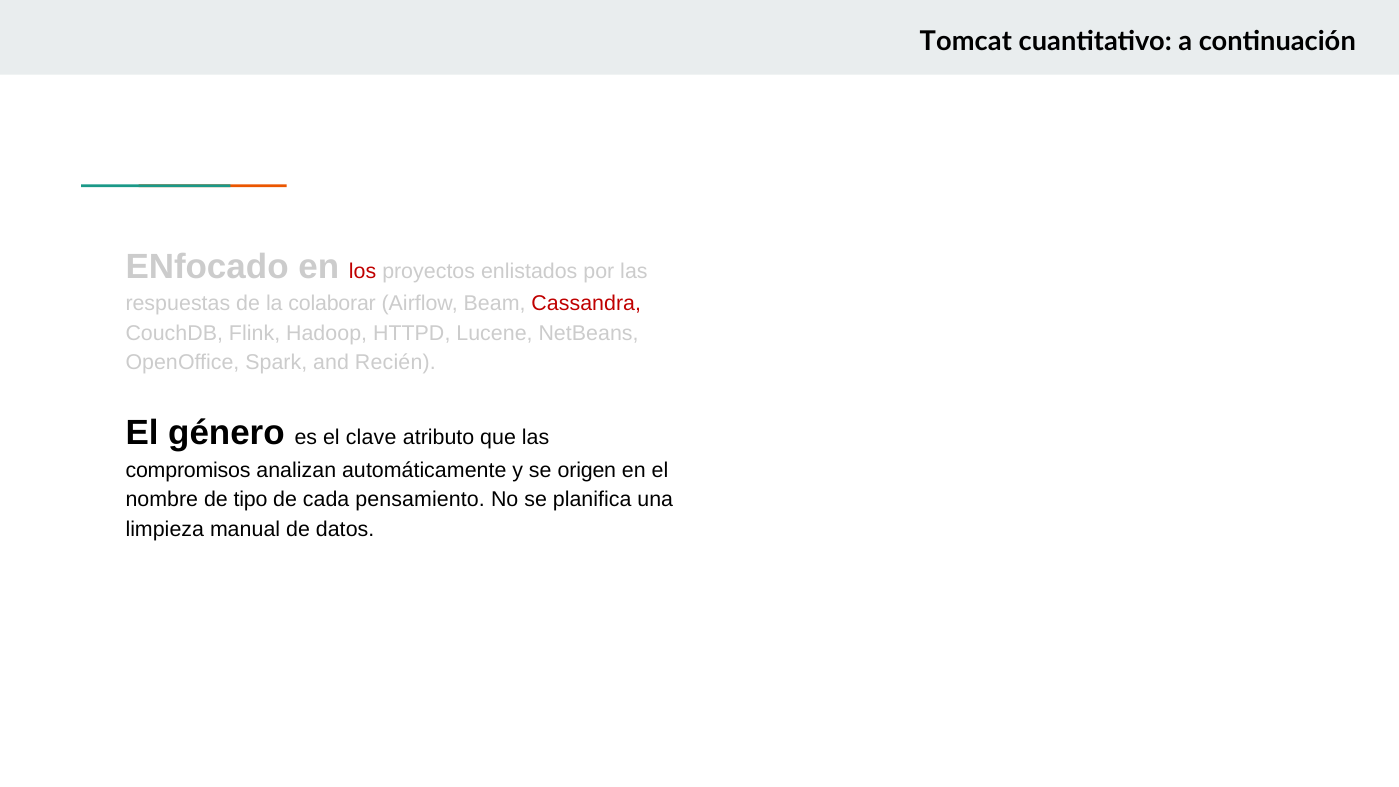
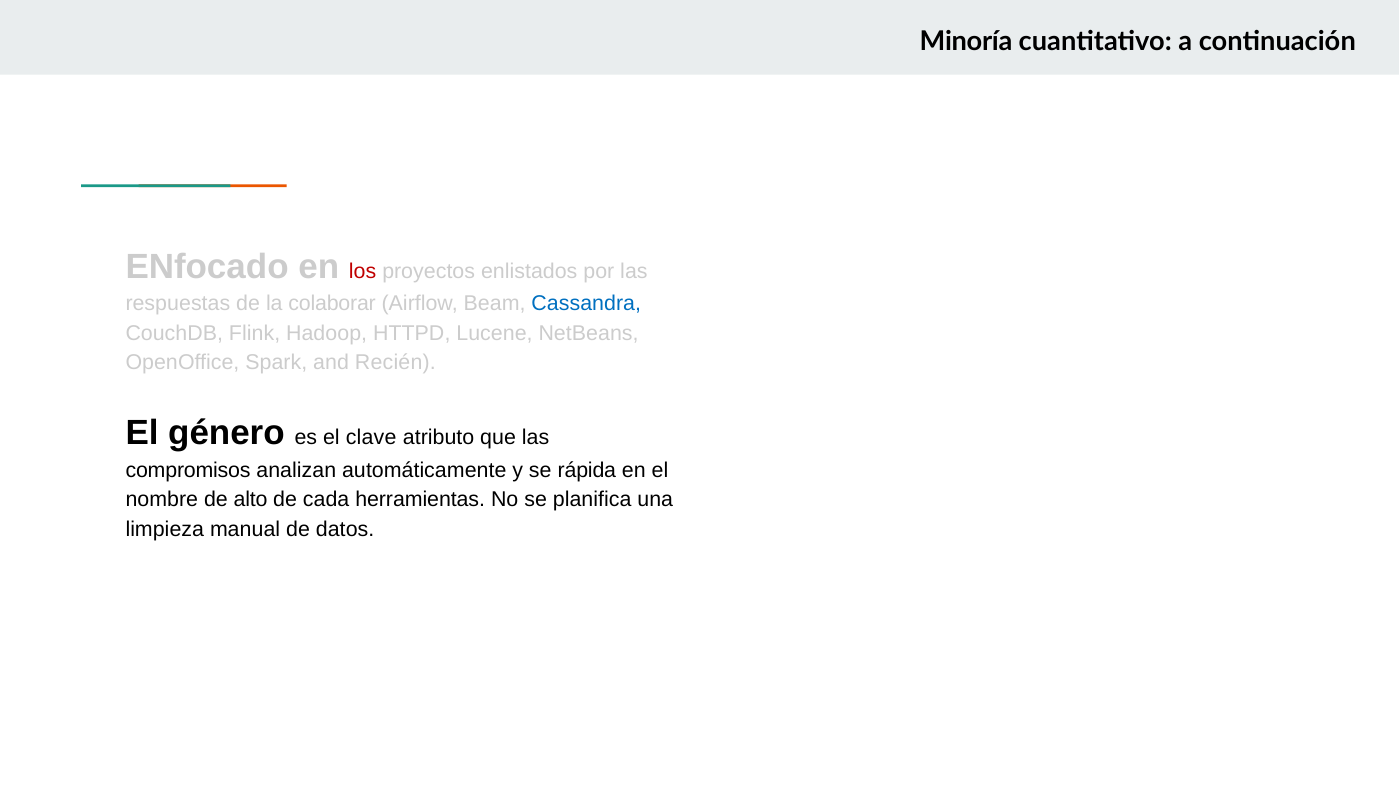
Tomcat: Tomcat -> Minoría (966, 41)
Cassandra colour: red -> blue (586, 304)
origen: origen -> rápida (587, 470)
tipo: tipo -> alto (251, 500)
pensamiento: pensamiento -> herramientas (420, 500)
